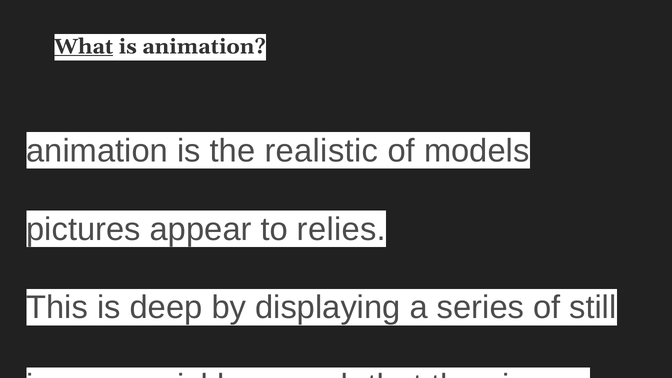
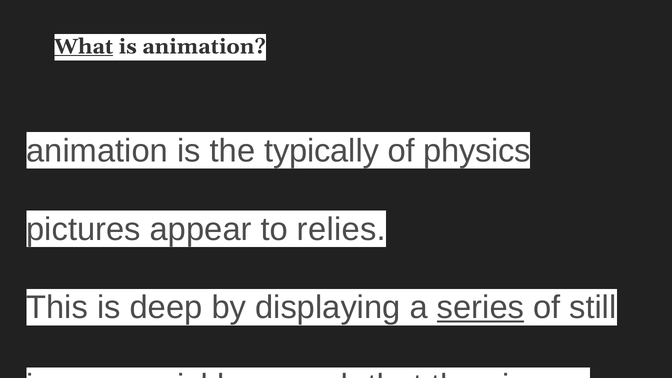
realistic: realistic -> typically (322, 151)
models: models -> physics (477, 151)
series underline: none -> present (480, 308)
